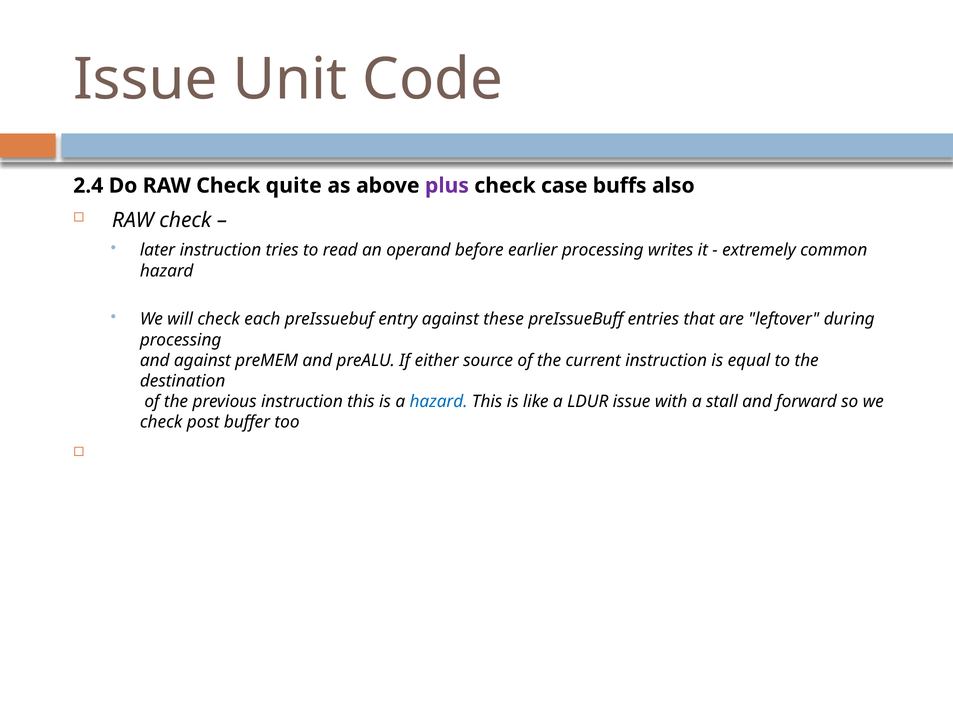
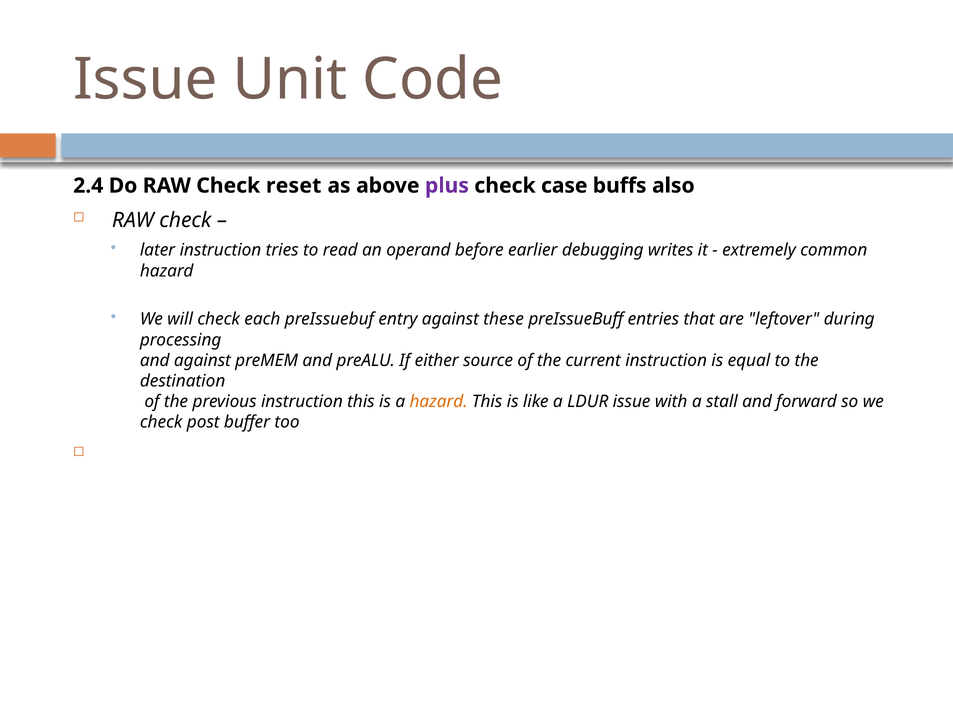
quite: quite -> reset (294, 186)
earlier processing: processing -> debugging (603, 250)
hazard colour: blue -> orange (439, 401)
